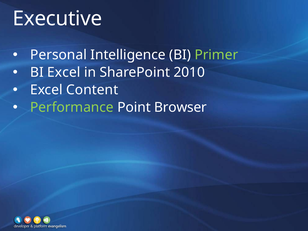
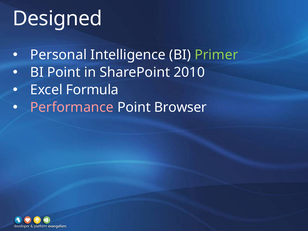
Executive: Executive -> Designed (57, 19)
BI Excel: Excel -> Point (64, 72)
Content: Content -> Formula (92, 90)
Performance colour: light green -> pink (72, 107)
